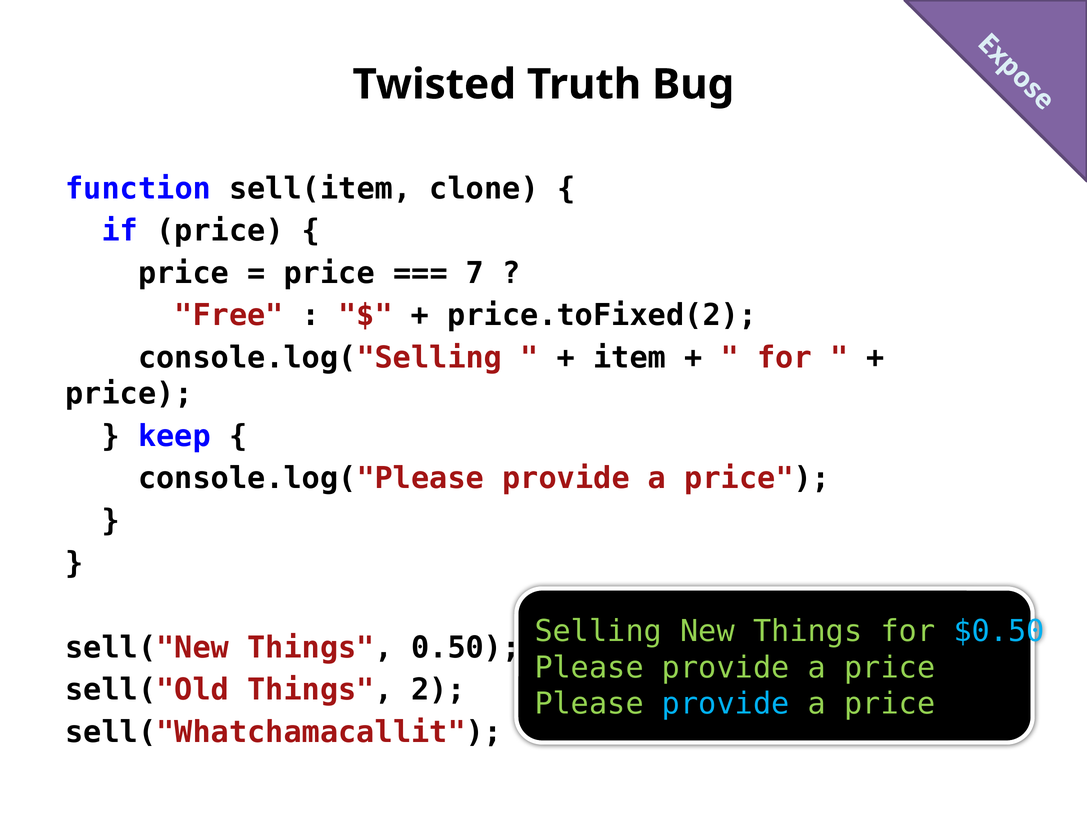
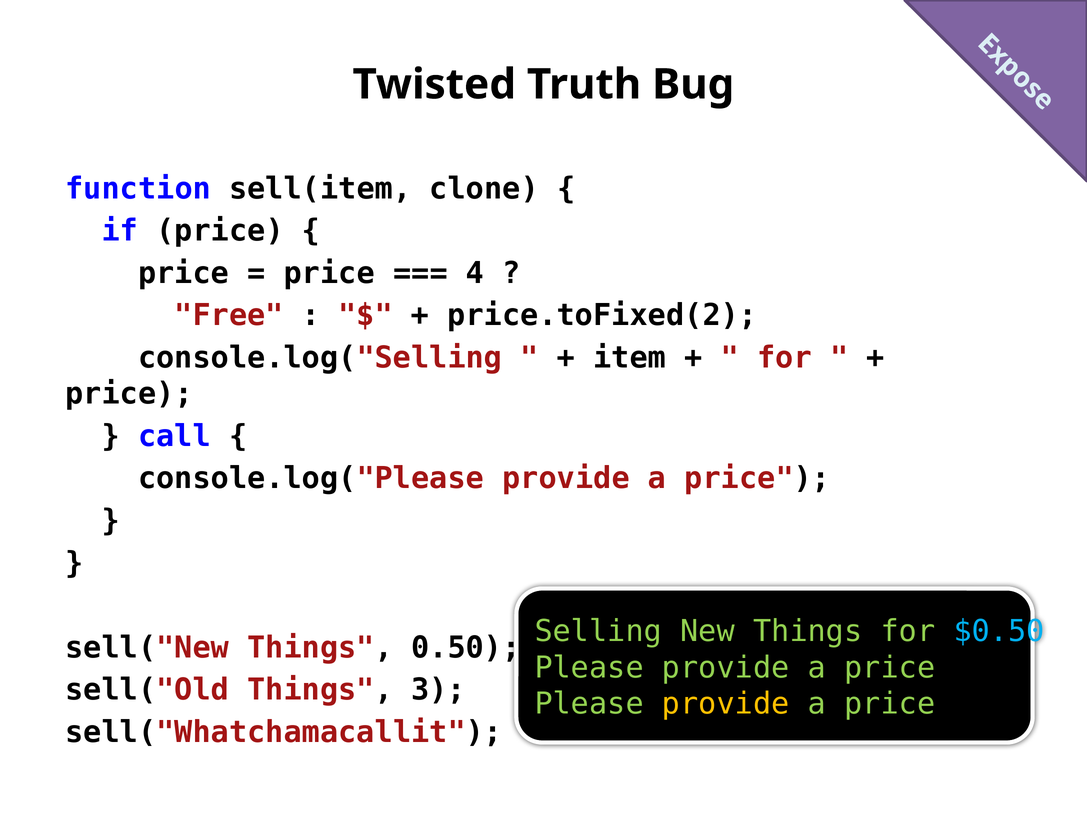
7: 7 -> 4 (475, 273)
keep: keep -> call (174, 436)
2: 2 -> 3 (438, 690)
provide colour: light blue -> yellow (726, 704)
